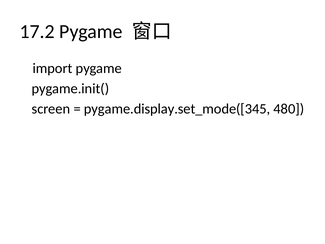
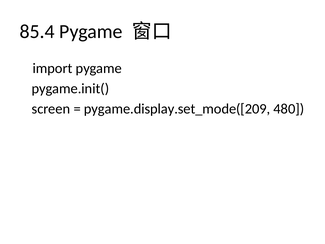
17.2: 17.2 -> 85.4 (37, 31)
pygame.display.set_mode([345: pygame.display.set_mode([345 -> pygame.display.set_mode([209 (177, 109)
